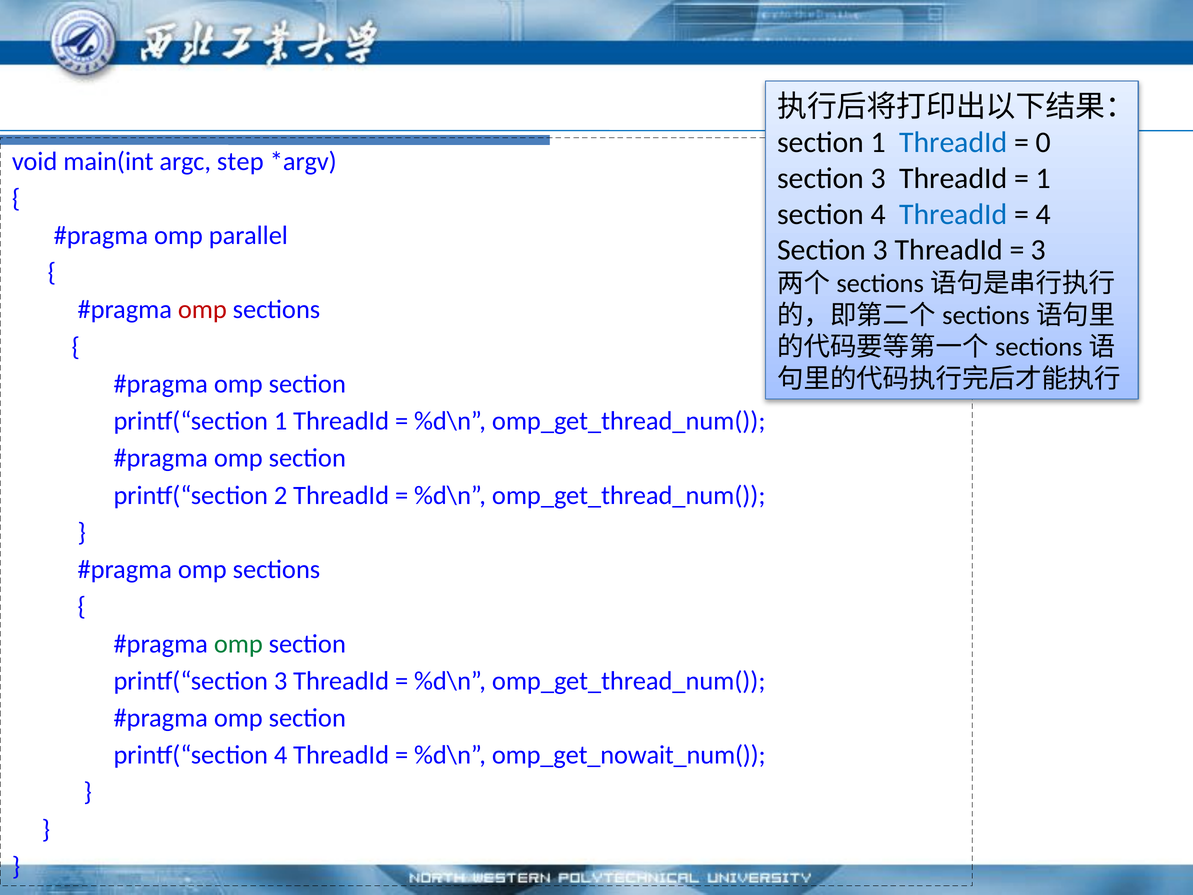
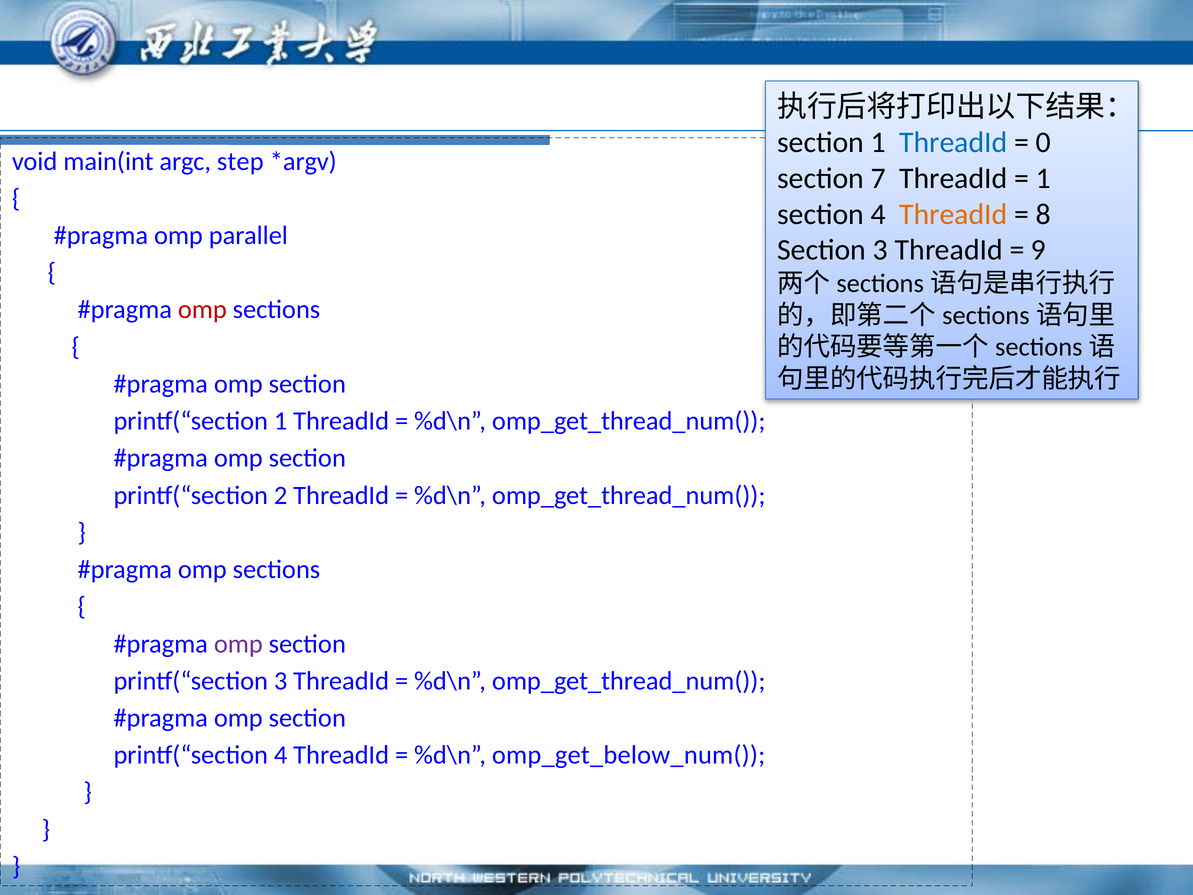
3: 3 -> 7 (878, 178)
ThreadId colour: blue -> orange (953, 214)
4: 4 -> 8 (1043, 214)
3: 3 -> 9 (1039, 250)
omp colour: green -> purple (238, 644)
omp_get_nowait_num(: omp_get_nowait_num( -> omp_get_below_num( (629, 755)
